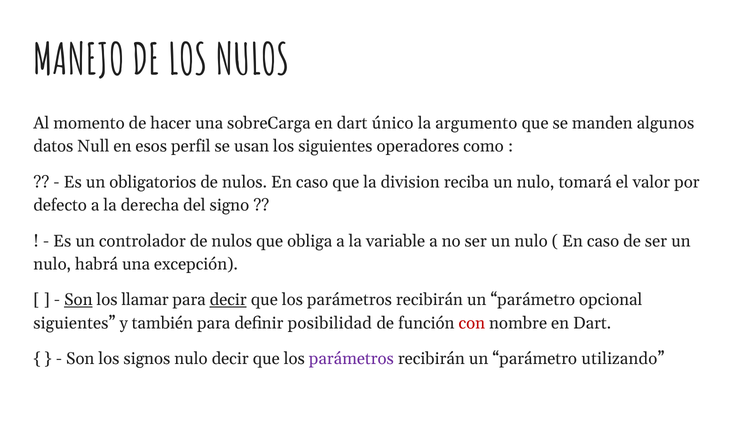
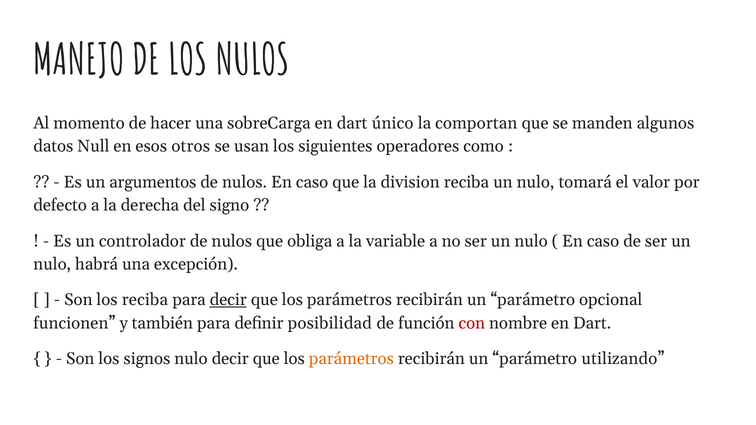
argumento: argumento -> comportan (476, 123)
perfil: perfil -> otros (191, 147)
obligatorios: obligatorios -> argumentos (153, 182)
Son underline: present -> none (78, 300)
los llamar: llamar -> reciba (145, 300)
siguientes: siguientes -> funcionen (74, 323)
parámetros colour: purple -> orange (351, 359)
